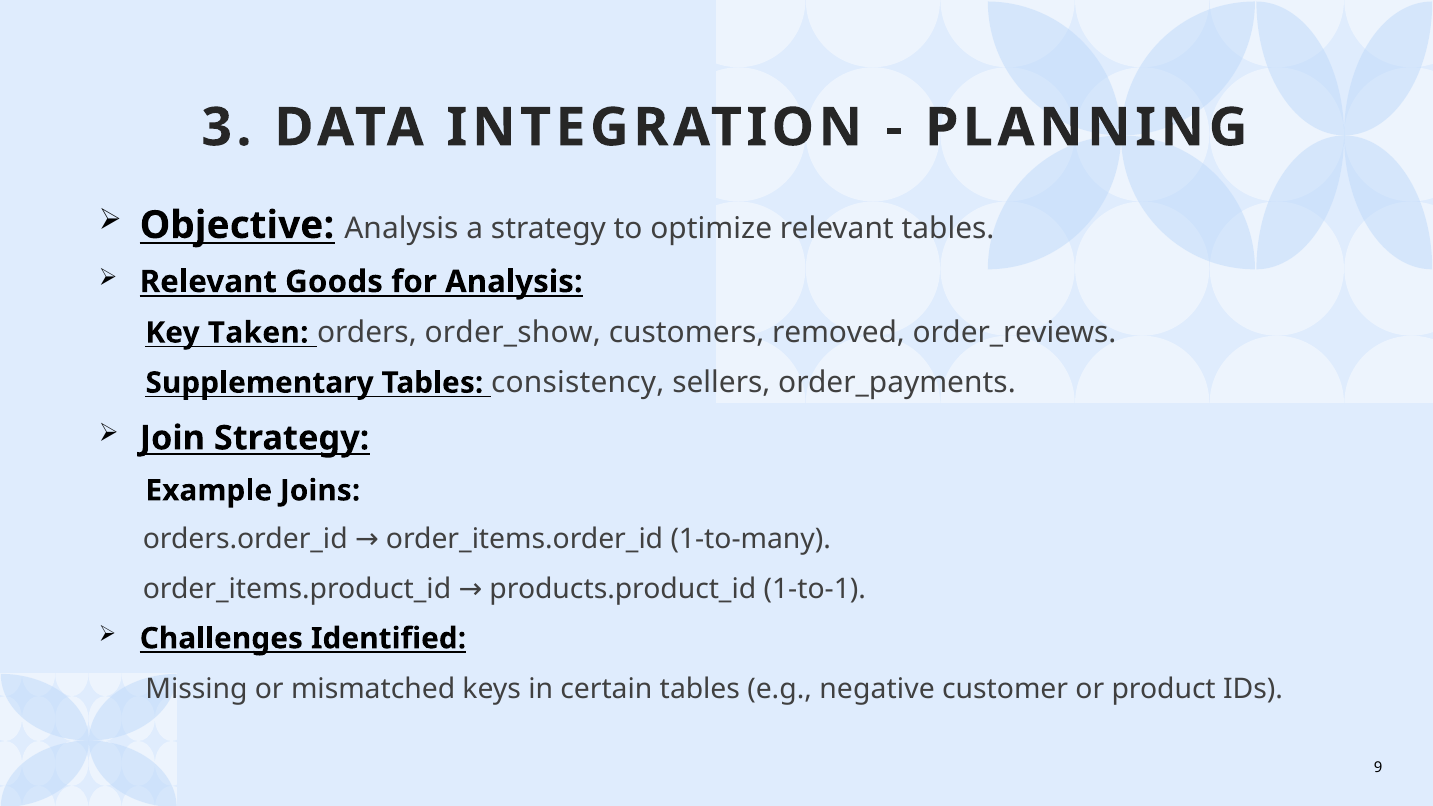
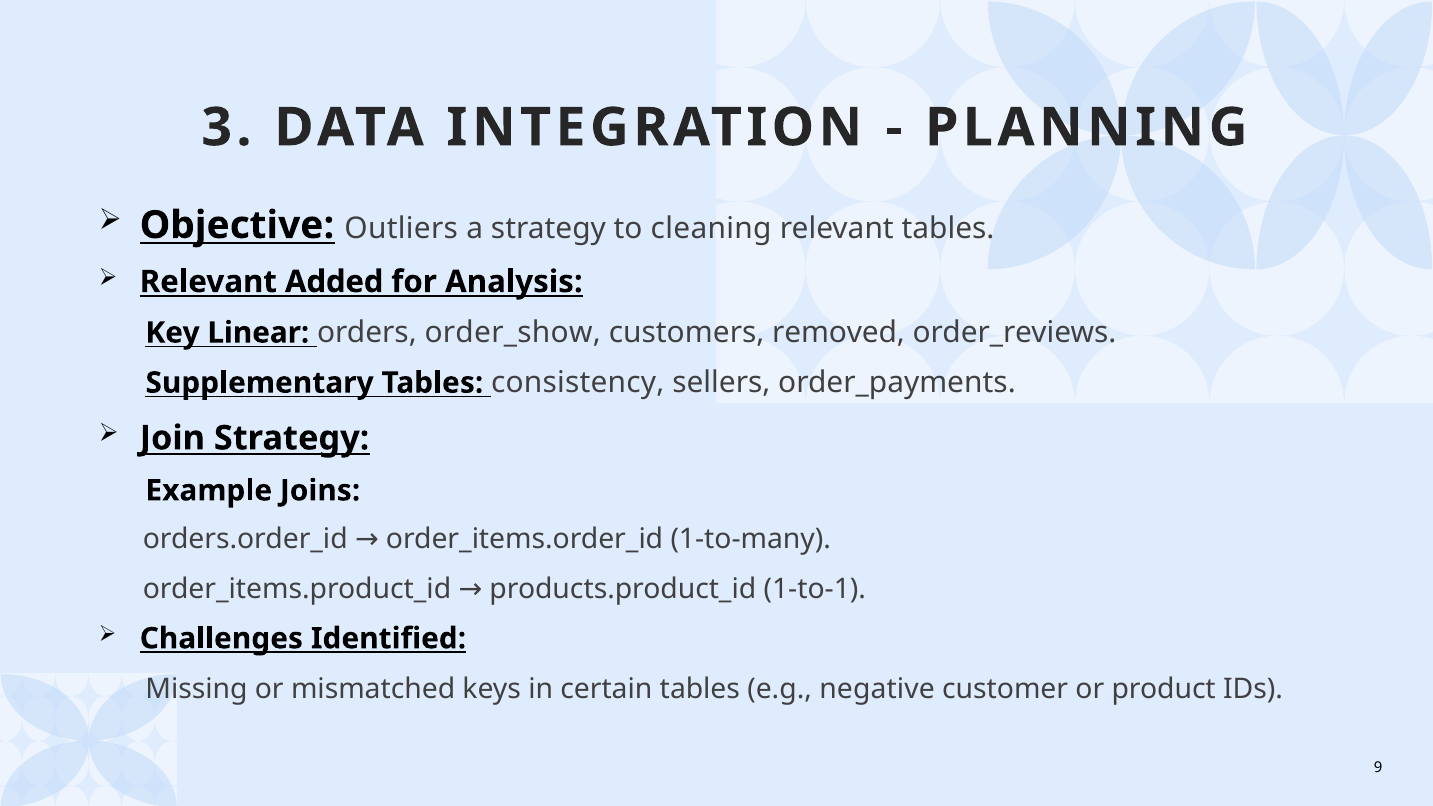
Objective Analysis: Analysis -> Outliers (401, 228)
optimize: optimize -> cleaning (711, 228)
Goods: Goods -> Added (334, 282)
Taken: Taken -> Linear (258, 333)
